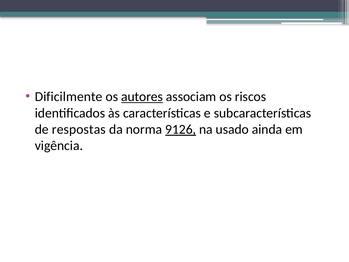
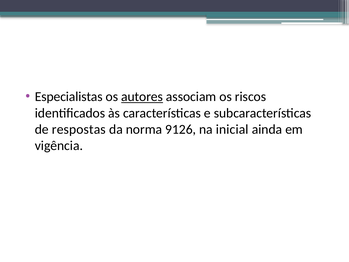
Dificilmente: Dificilmente -> Especialistas (69, 97)
9126 underline: present -> none (181, 129)
usado: usado -> inicial (232, 129)
